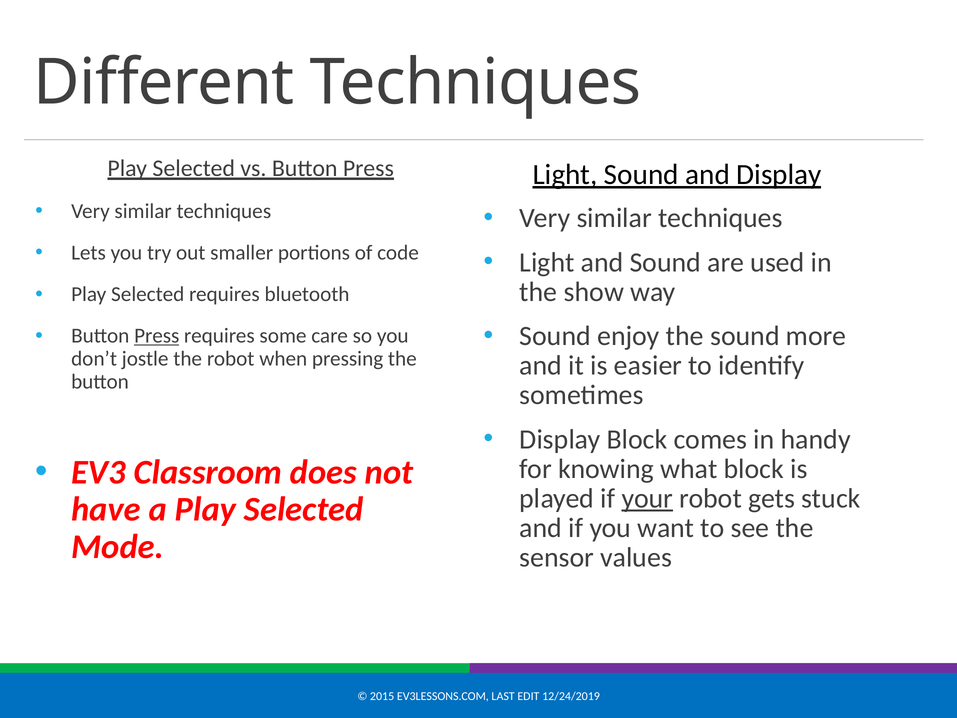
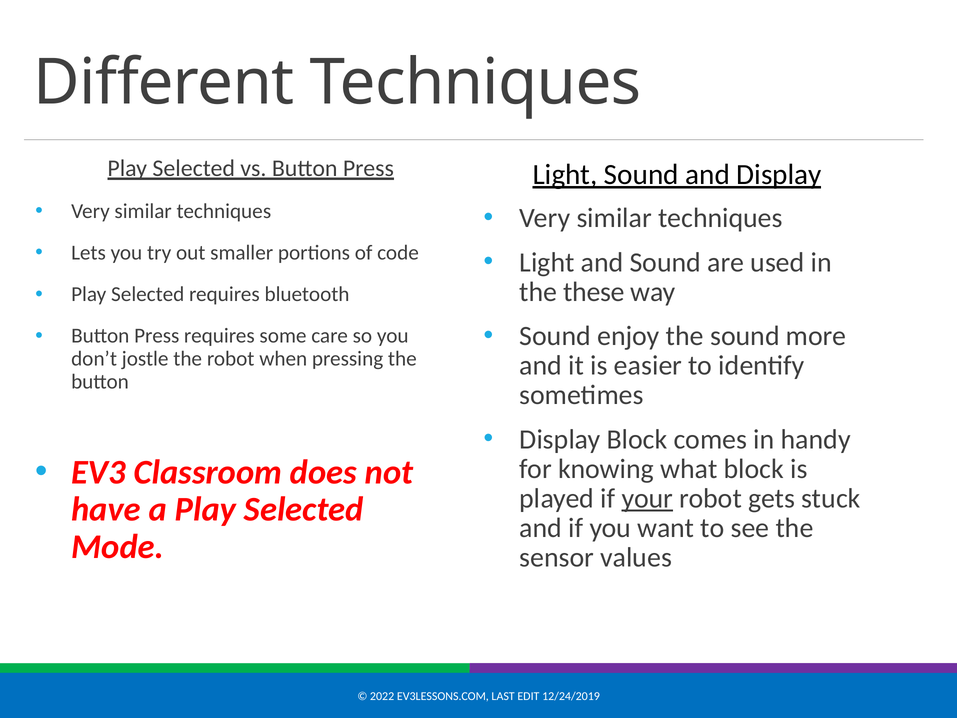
show: show -> these (594, 292)
Press underline: present -> none (157, 336)
2015: 2015 -> 2022 (382, 696)
